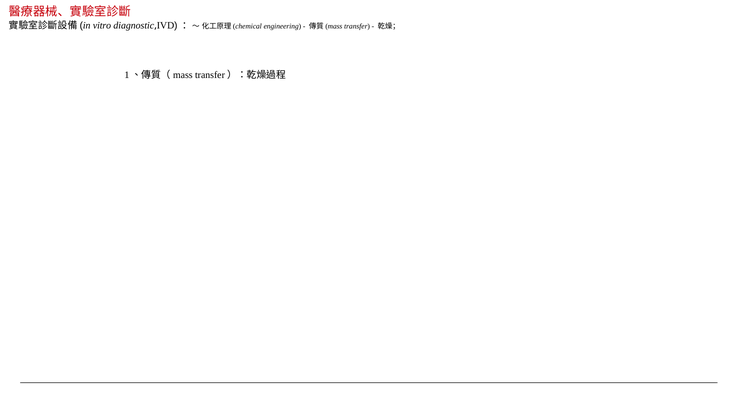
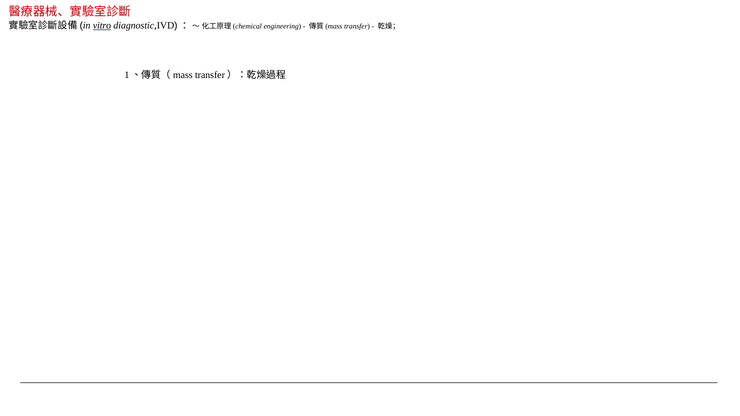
vitro underline: none -> present (102, 26)
